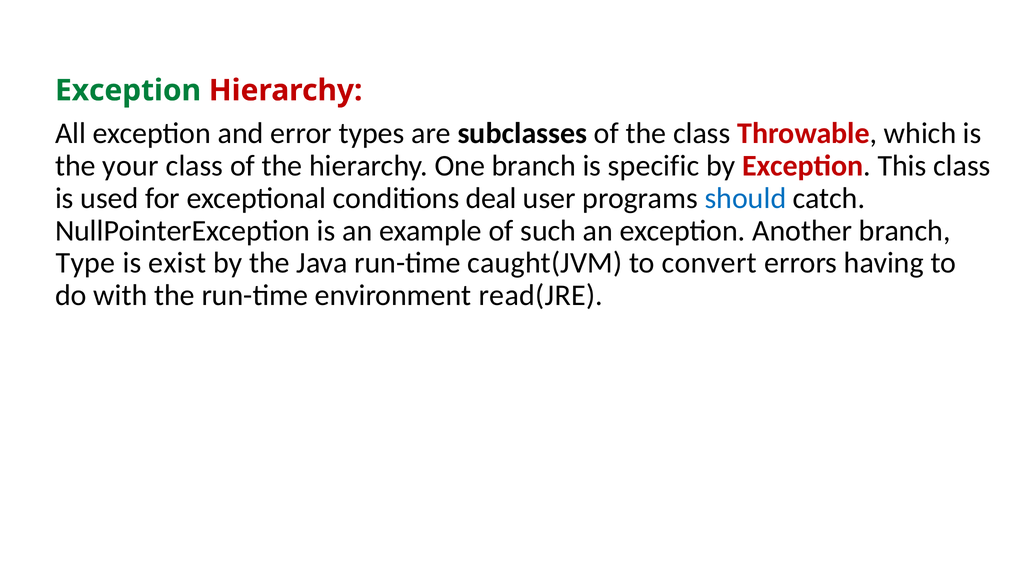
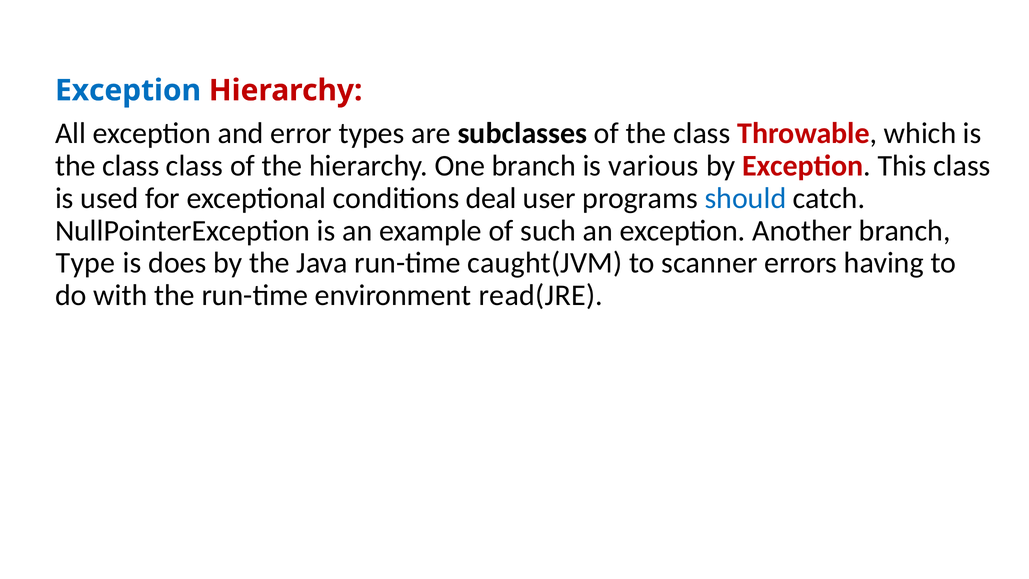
Exception colour: green -> blue (128, 90)
your: your -> class (131, 166)
specific: specific -> various (654, 166)
exist: exist -> does (177, 263)
convert: convert -> scanner (709, 263)
